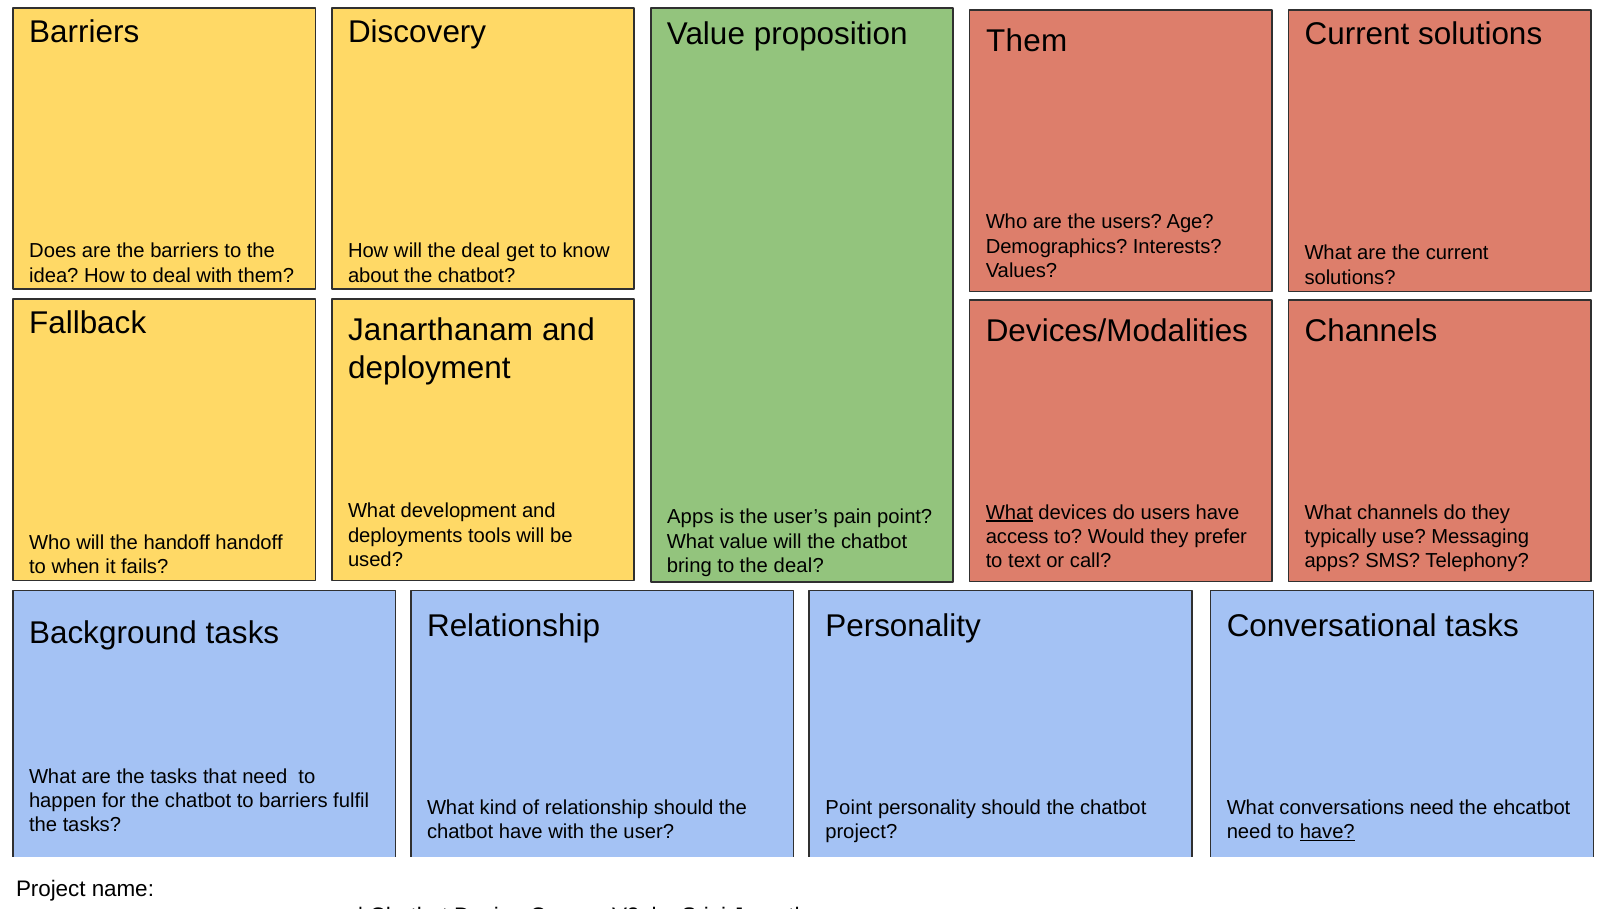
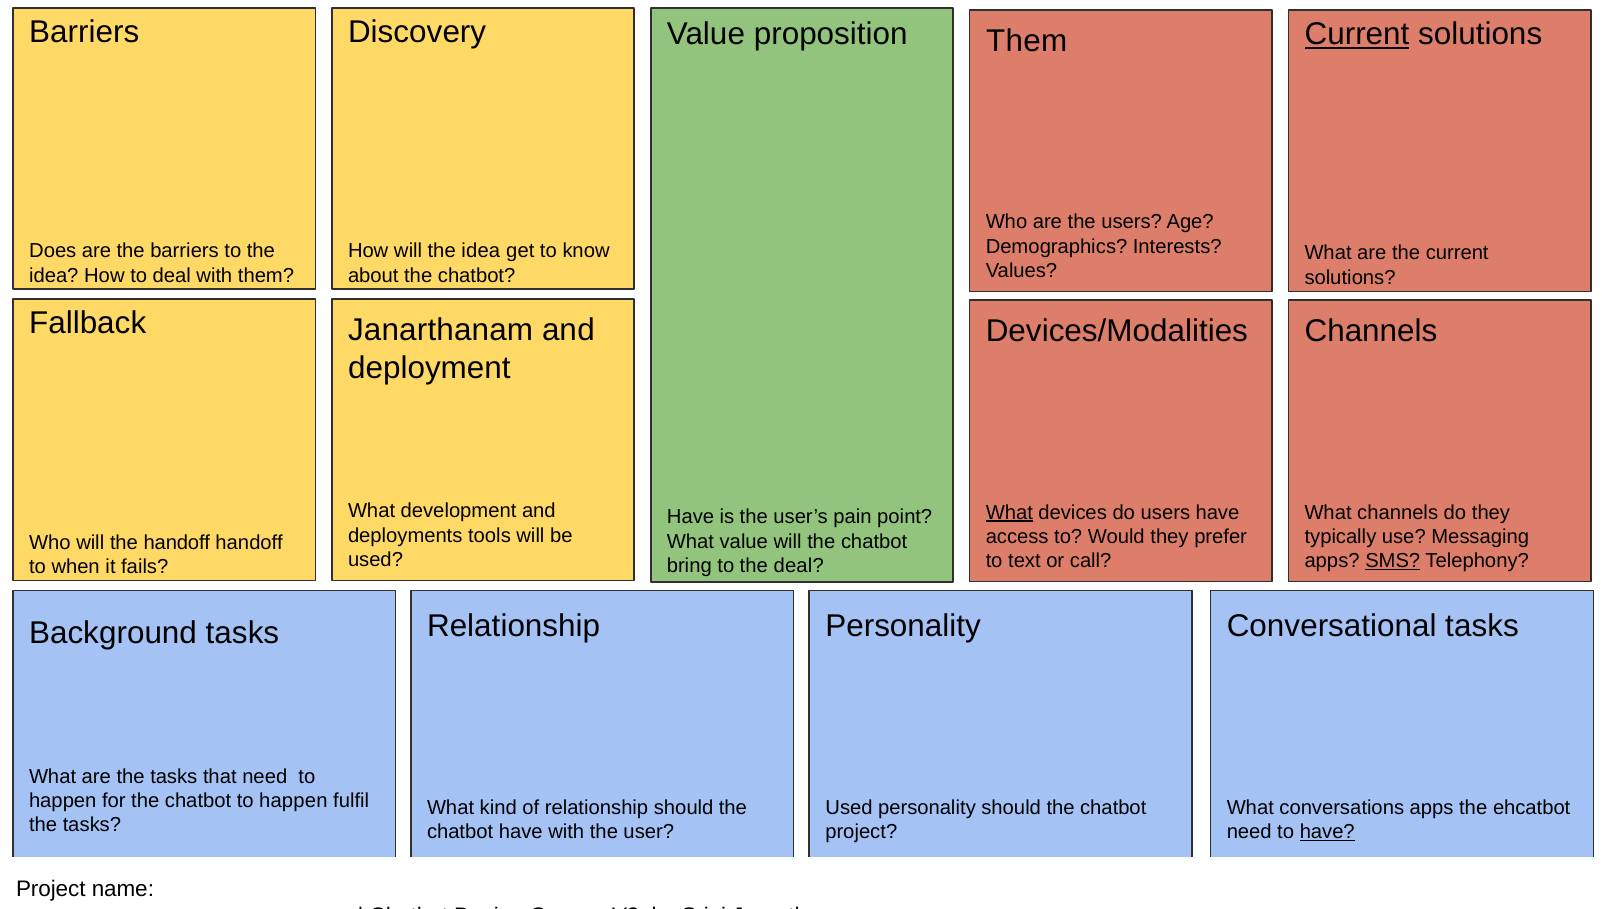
Current underline: none -> present (1357, 34)
will the deal: deal -> idea (481, 251)
Apps: Apps -> Have (691, 517)
SMS underline: none -> present (1393, 561)
chatbot to barriers: barriers -> happen (293, 801)
Point: Point -> Used (849, 808)
conversations need: need -> apps (1432, 808)
